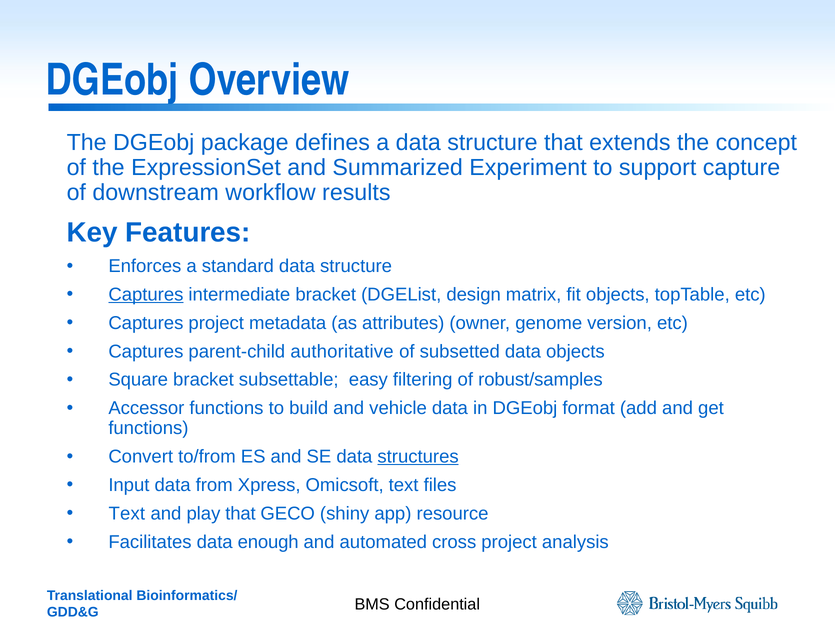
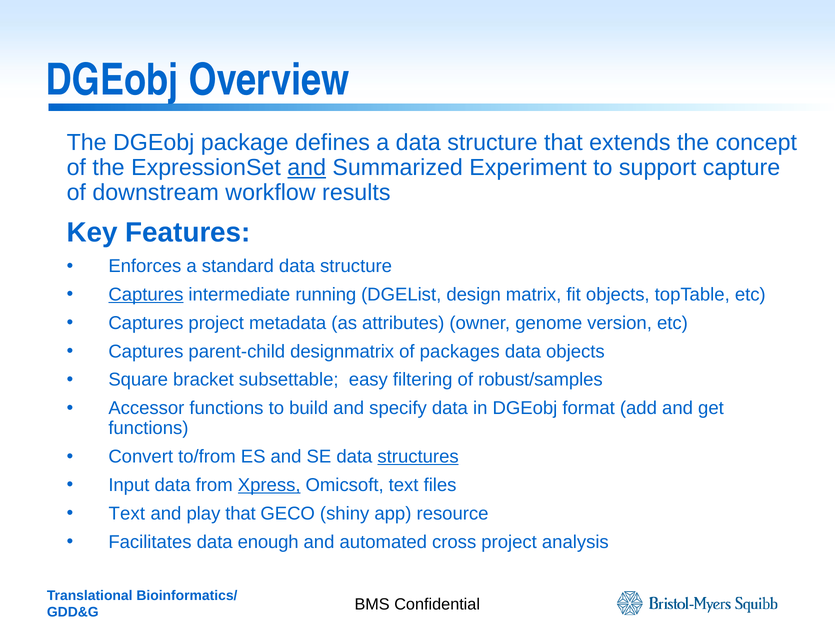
and underline: none -> present (307, 167)
intermediate bracket: bracket -> running (326, 294)
authoritative: authoritative -> designmatrix (342, 351)
subsetted: subsetted -> packages (460, 351)
vehicle: vehicle -> specify (398, 408)
Xpress underline: none -> present (269, 485)
